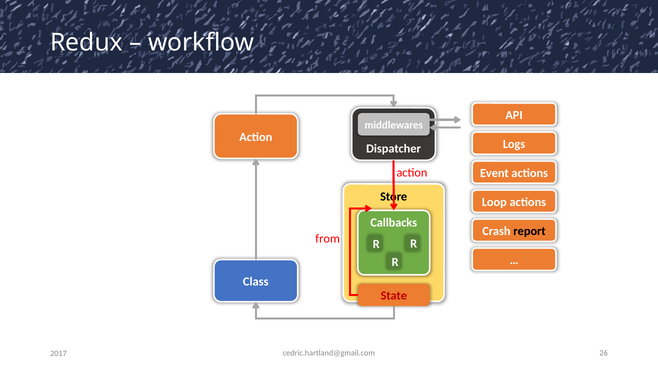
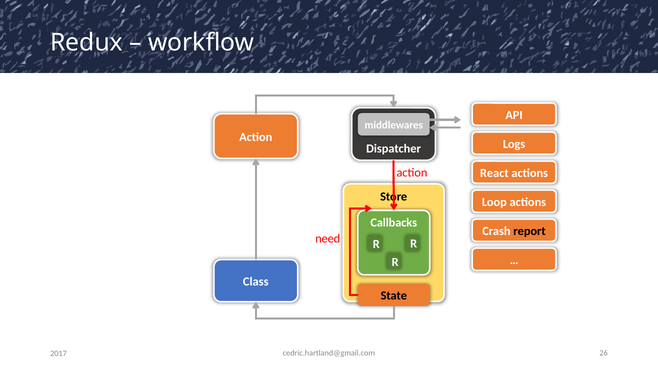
Event: Event -> React (494, 173)
from: from -> need (328, 239)
State colour: red -> black (394, 296)
